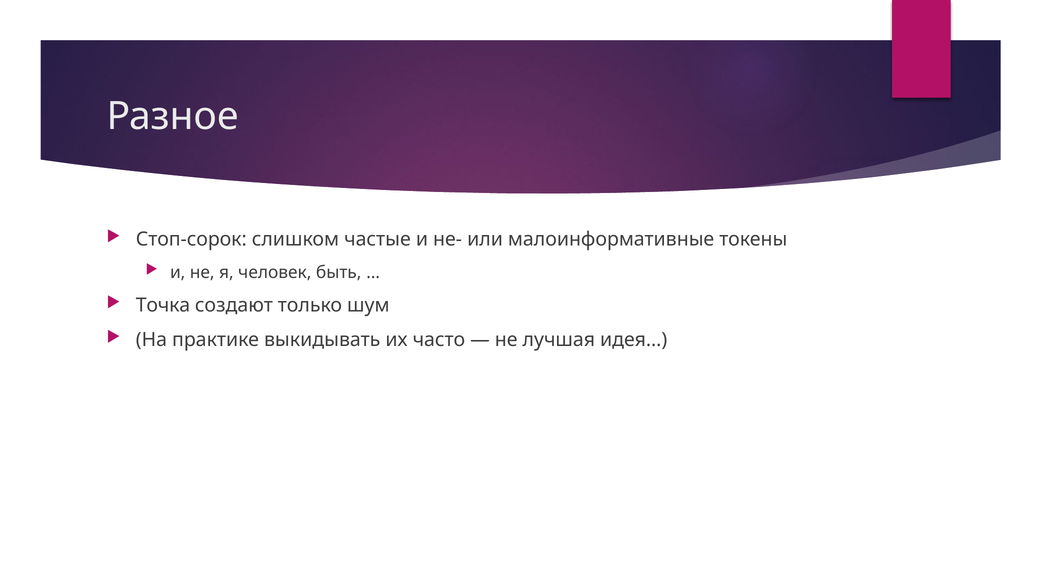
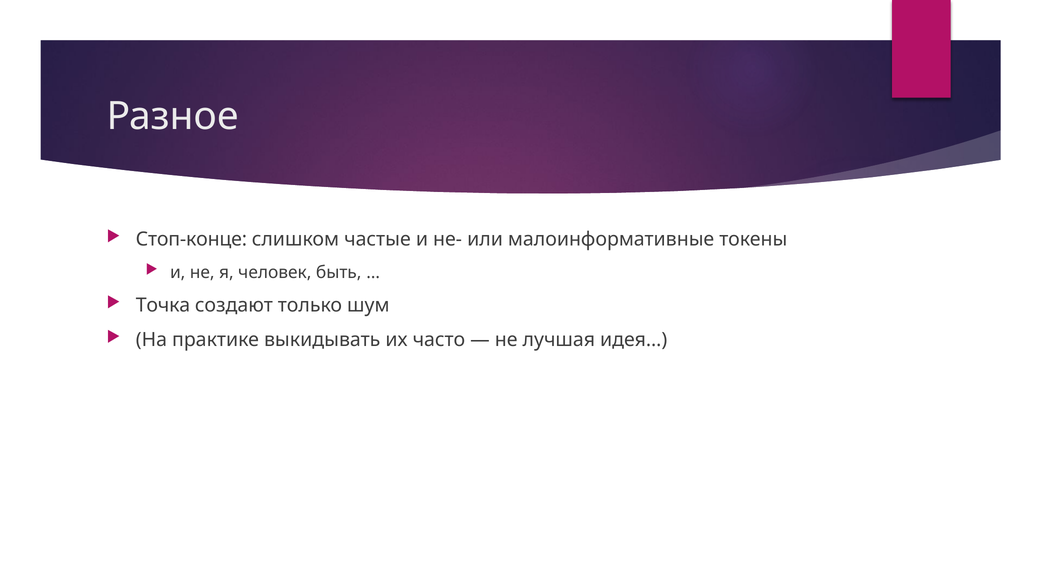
Стоп-сорок: Стоп-сорок -> Стоп-конце (191, 240)
